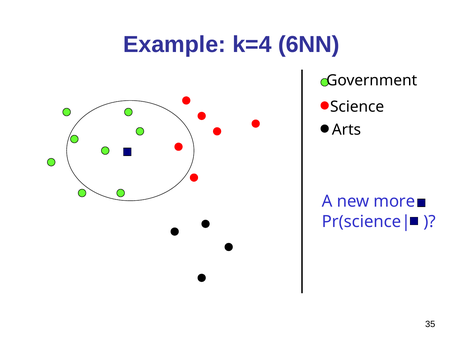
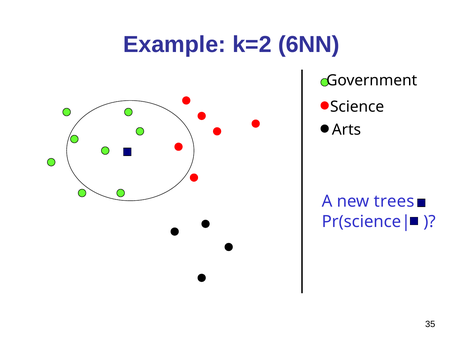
k=4: k=4 -> k=2 (252, 44)
more: more -> trees (394, 202)
